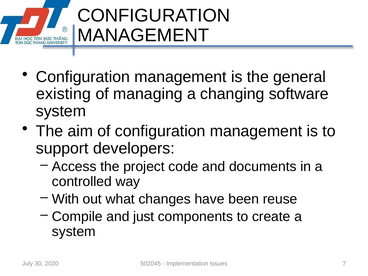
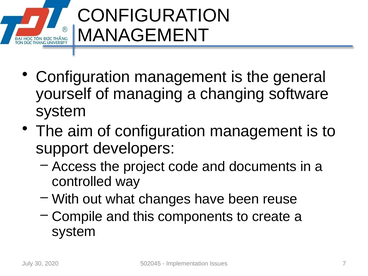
existing: existing -> yourself (64, 94)
just: just -> this (144, 217)
